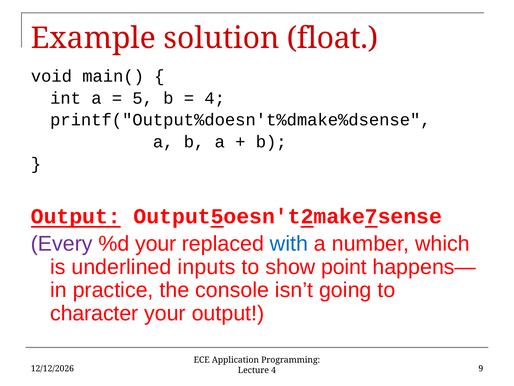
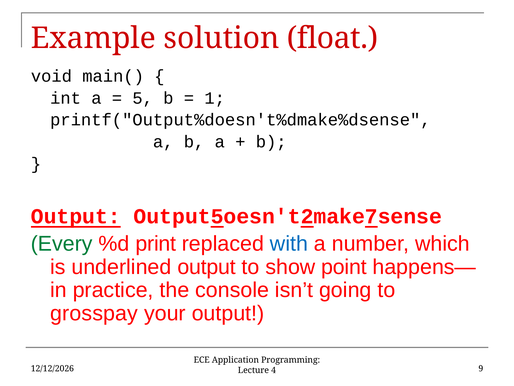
4: 4 -> 1 (215, 98)
Every colour: purple -> green (62, 244)
%d your: your -> print (156, 244)
underlined inputs: inputs -> output (207, 267)
character: character -> grosspay (94, 313)
